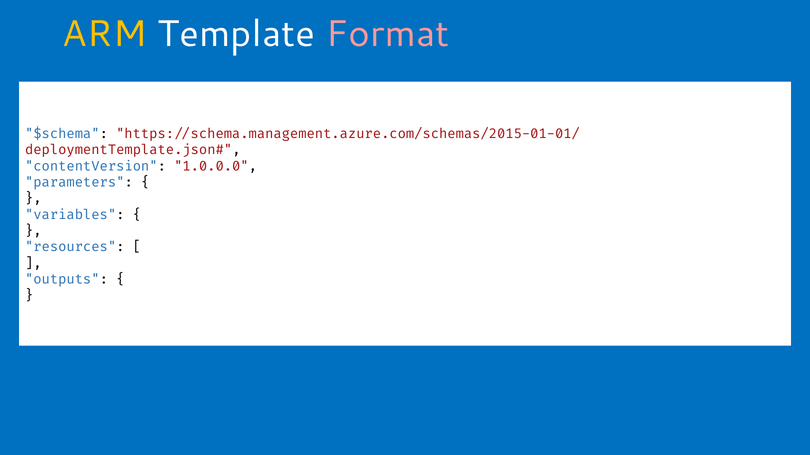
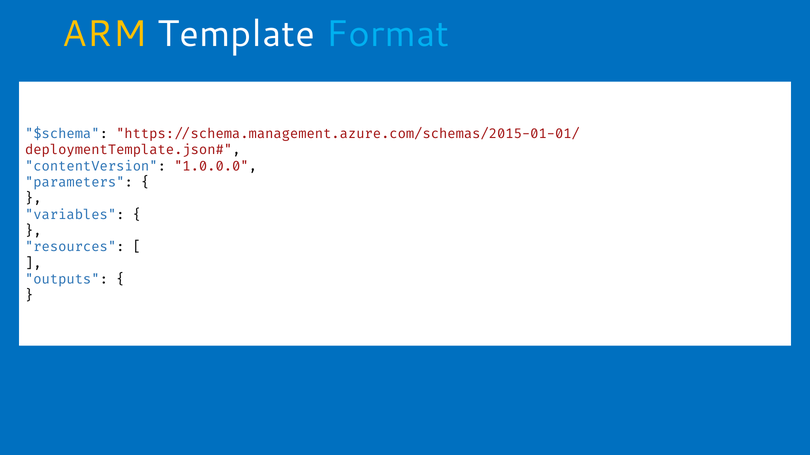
Format colour: pink -> light blue (387, 34)
